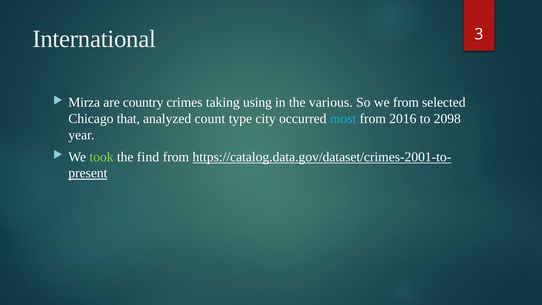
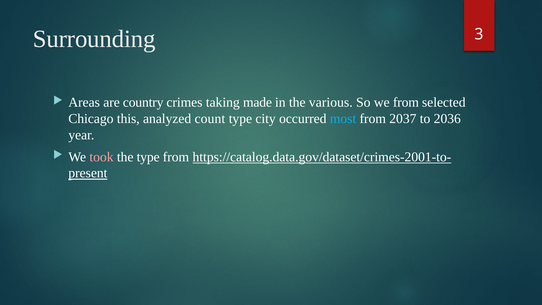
International: International -> Surrounding (94, 39)
Mirza: Mirza -> Areas (84, 102)
using: using -> made (257, 102)
that: that -> this (128, 119)
2016: 2016 -> 2037 (403, 119)
2098: 2098 -> 2036 (447, 119)
took colour: light green -> pink (101, 157)
the find: find -> type (148, 157)
